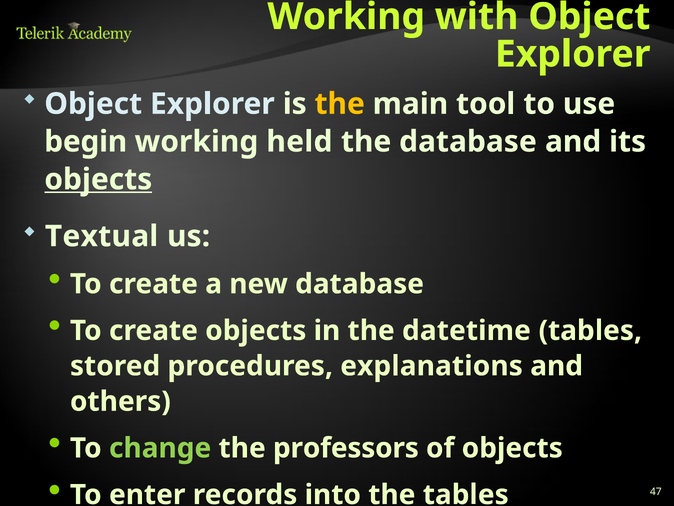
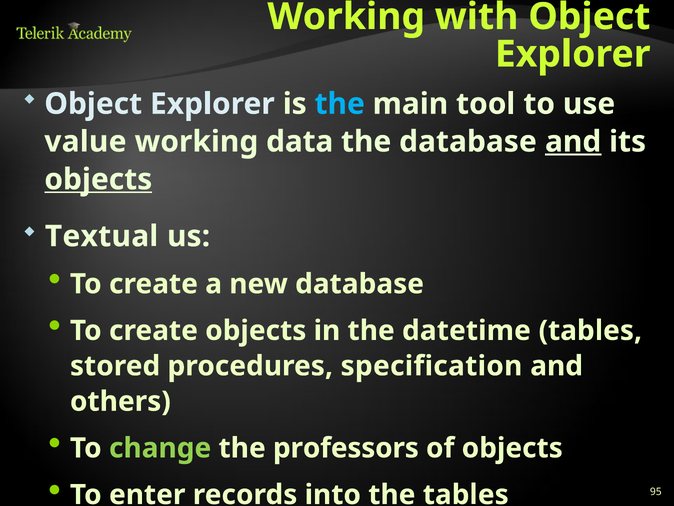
the colour: yellow -> light blue (340, 104)
begin: begin -> value (85, 142)
held: held -> data (300, 142)
and underline: none -> present (573, 142)
explanations: explanations -> specification (431, 366)
47: 47 -> 95 (656, 491)
